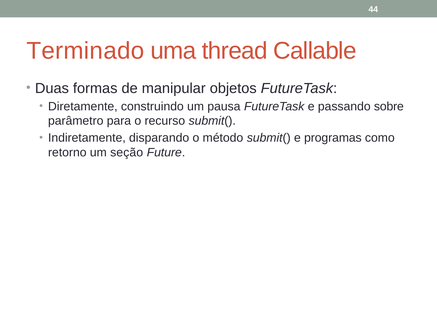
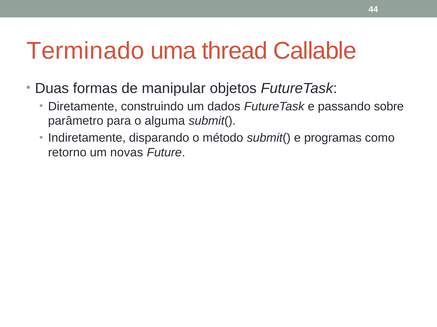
pausa: pausa -> dados (224, 107)
recurso: recurso -> alguma (165, 121)
seção: seção -> novas (127, 153)
